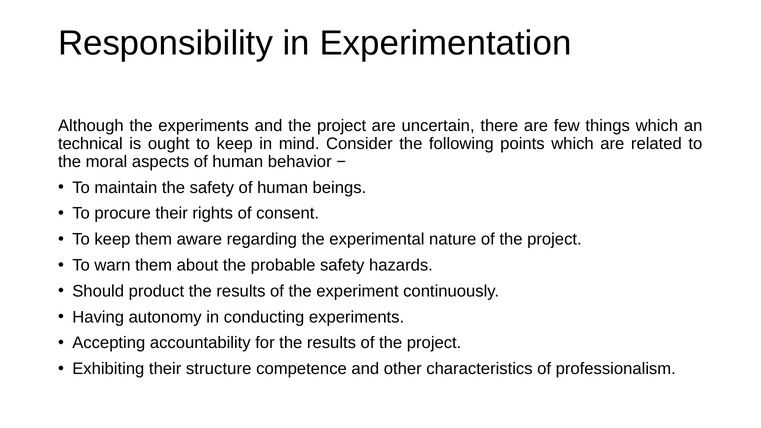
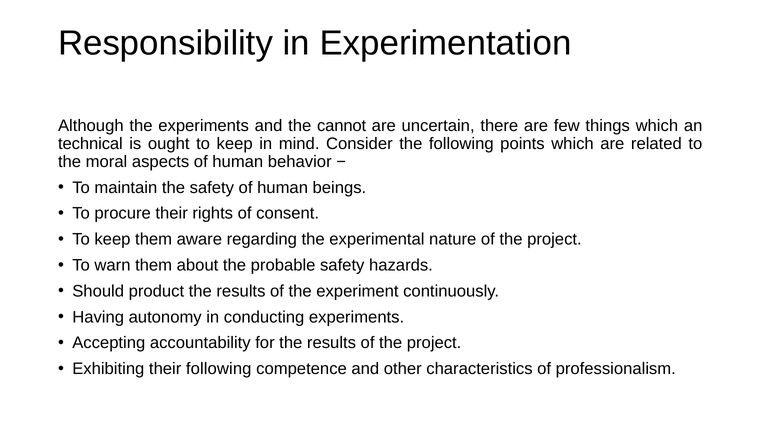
and the project: project -> cannot (342, 126)
their structure: structure -> following (219, 369)
